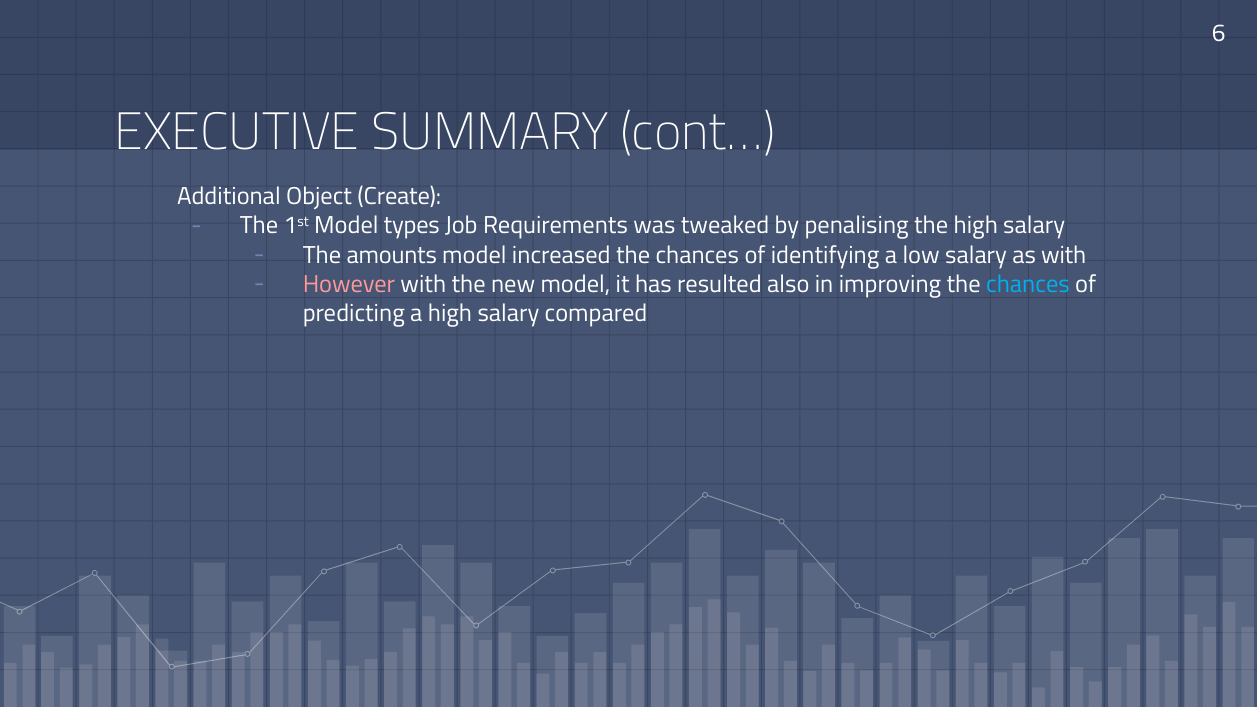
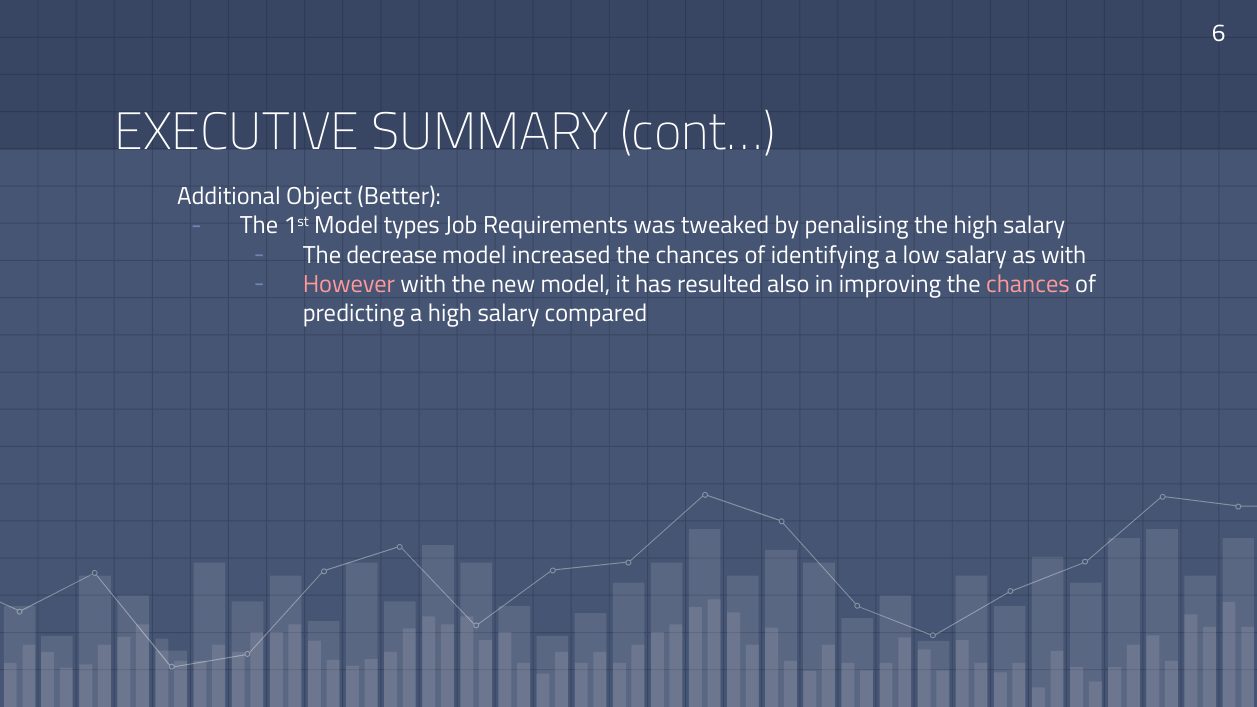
Create: Create -> Better (399, 196)
amounts: amounts -> decrease (392, 255)
chances colour: light blue -> pink (1028, 284)
